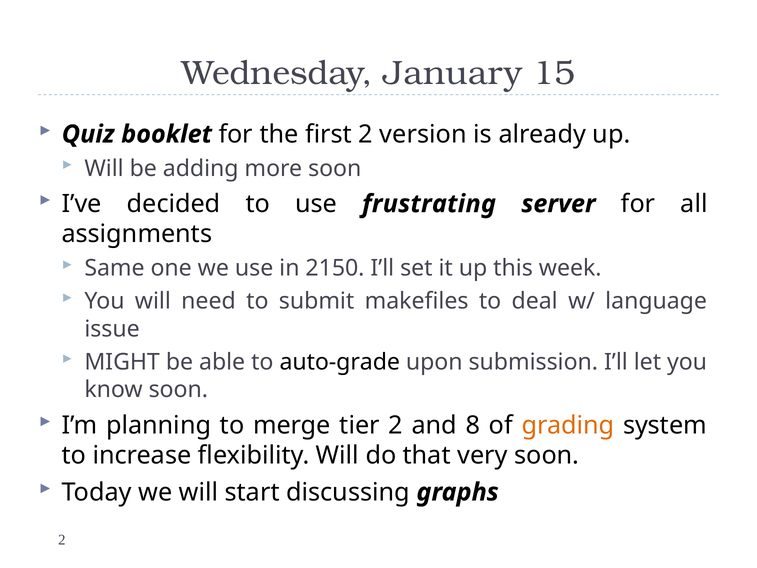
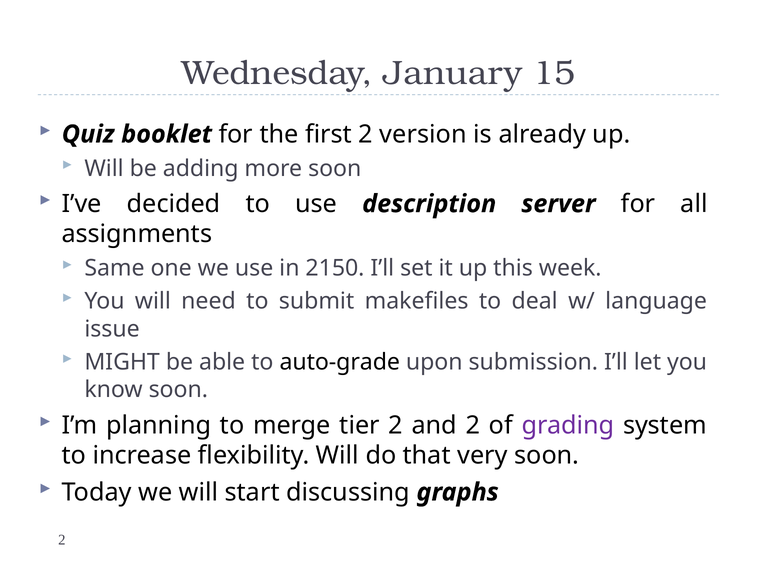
frustrating: frustrating -> description (429, 204)
and 8: 8 -> 2 (473, 425)
grading colour: orange -> purple (568, 425)
